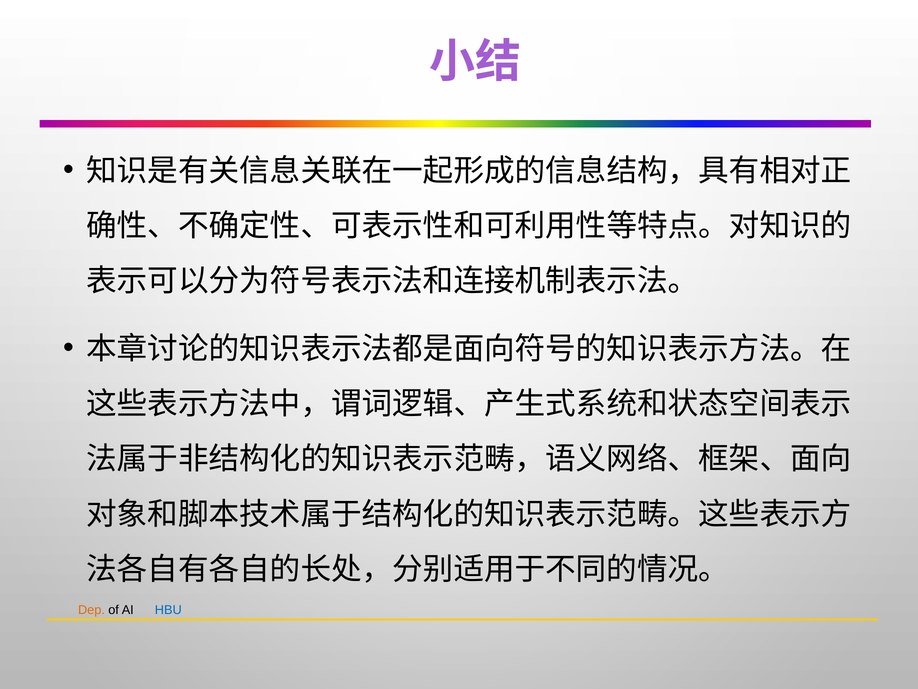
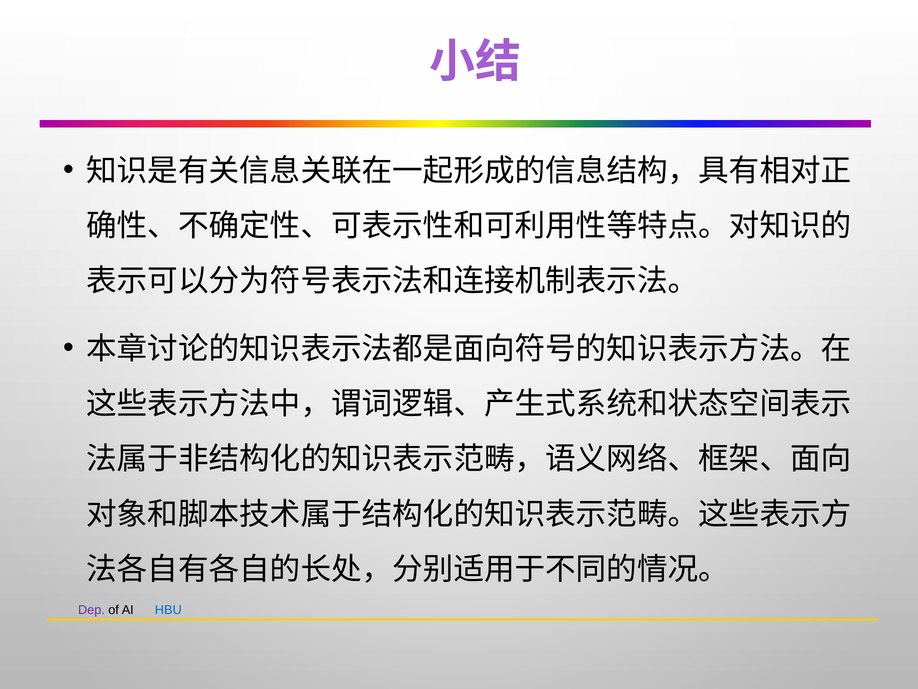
Dep colour: orange -> purple (91, 610)
